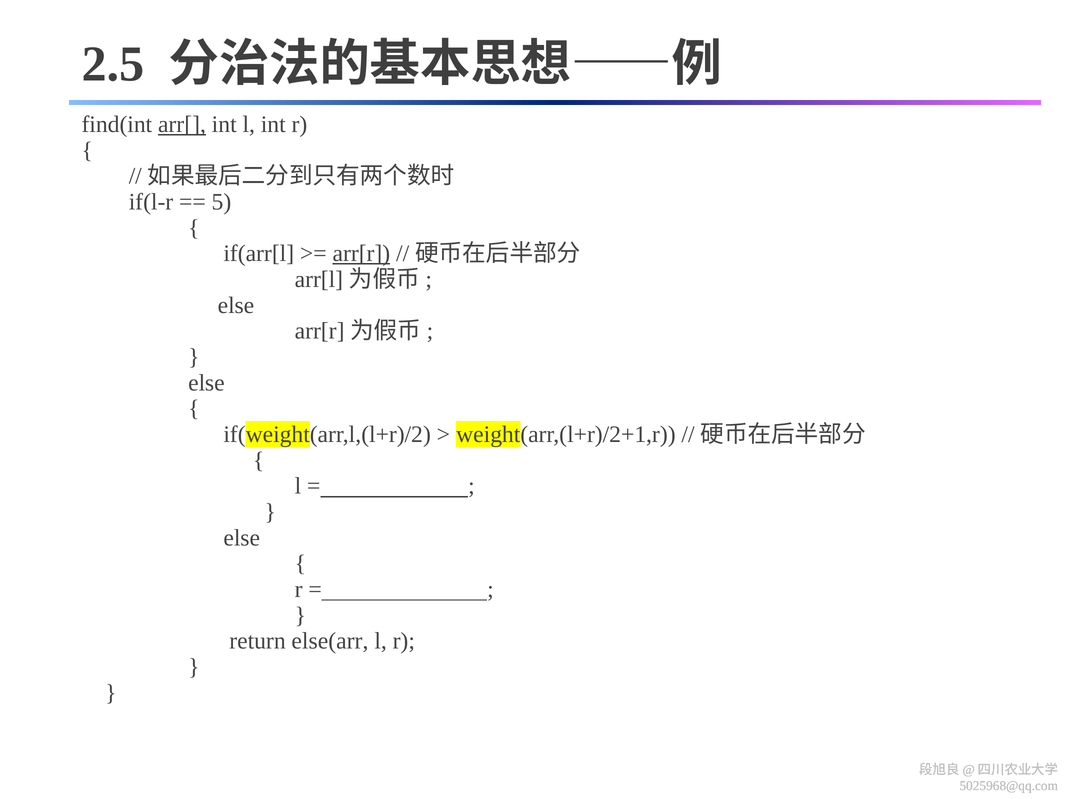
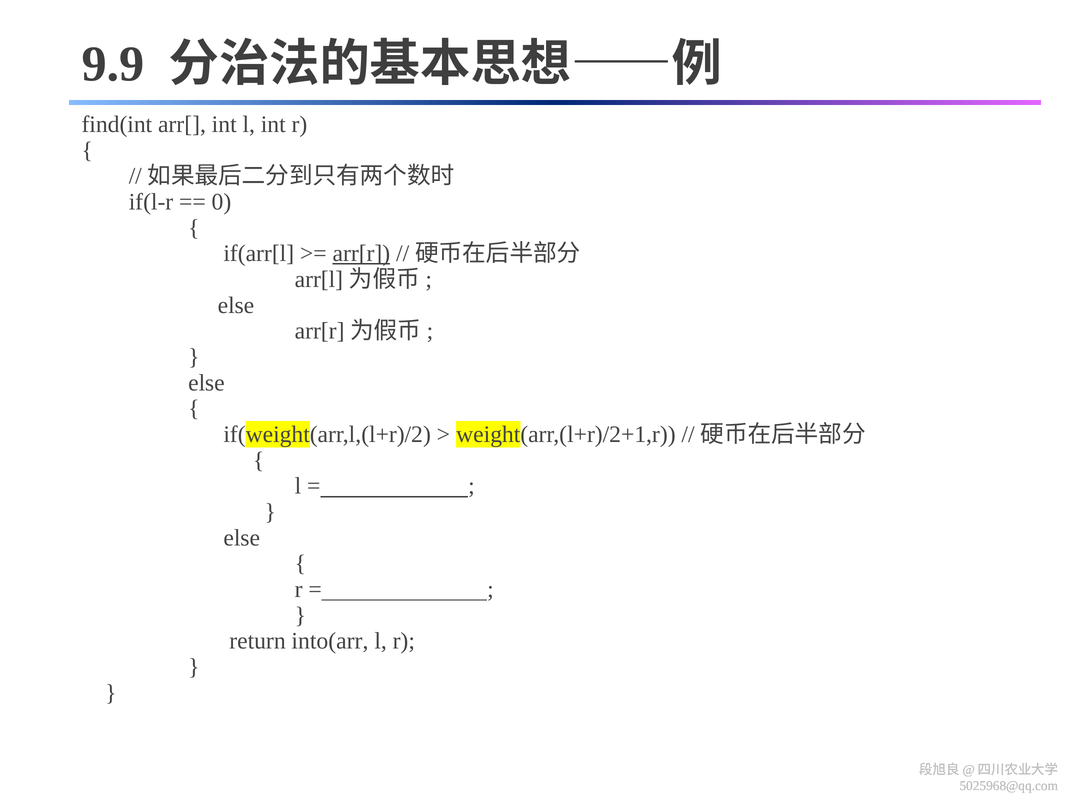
2.5: 2.5 -> 9.9 (113, 64)
arr[ underline: present -> none (182, 124)
5: 5 -> 0 (221, 202)
else(arr: else(arr -> into(arr (330, 642)
